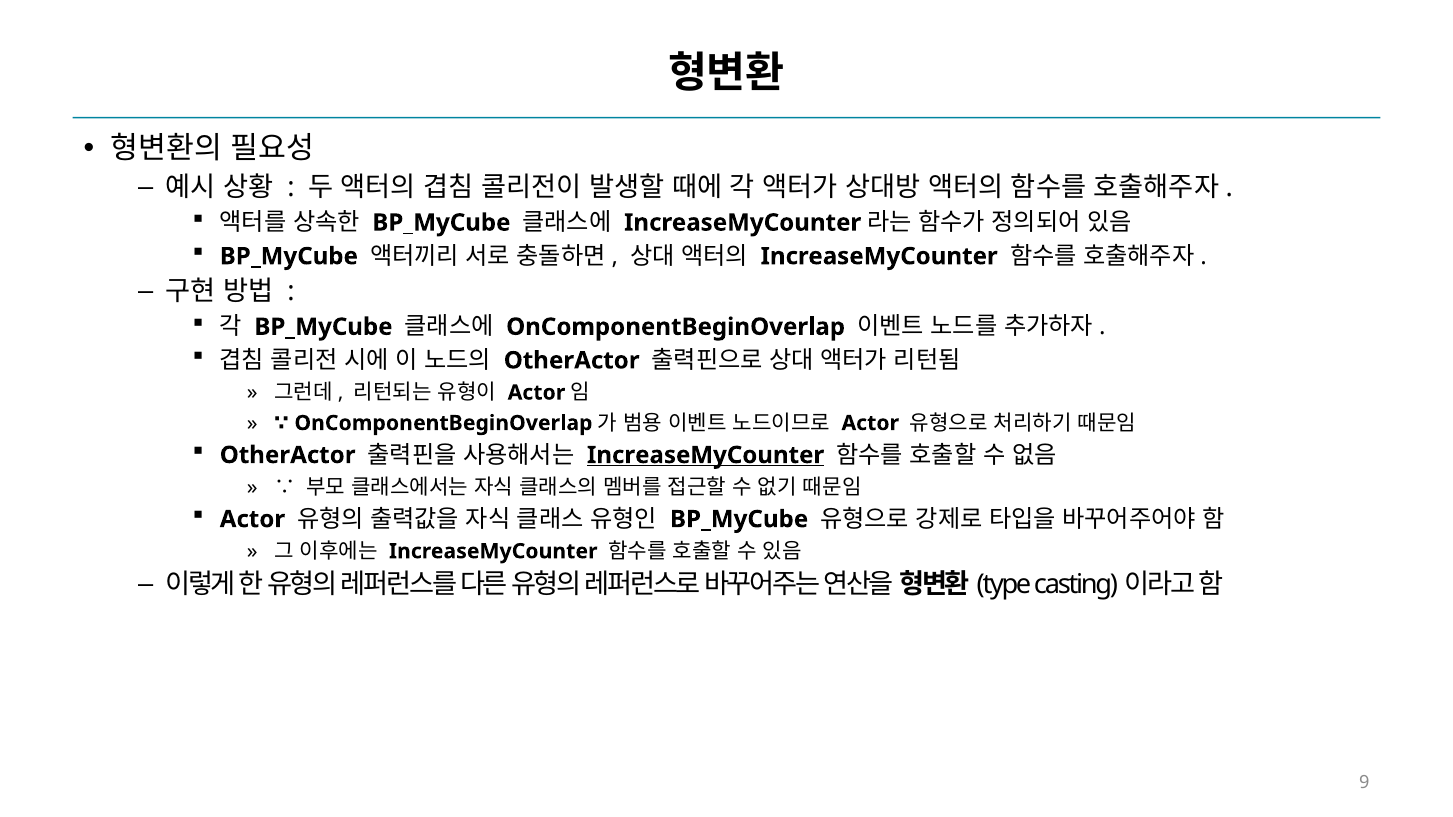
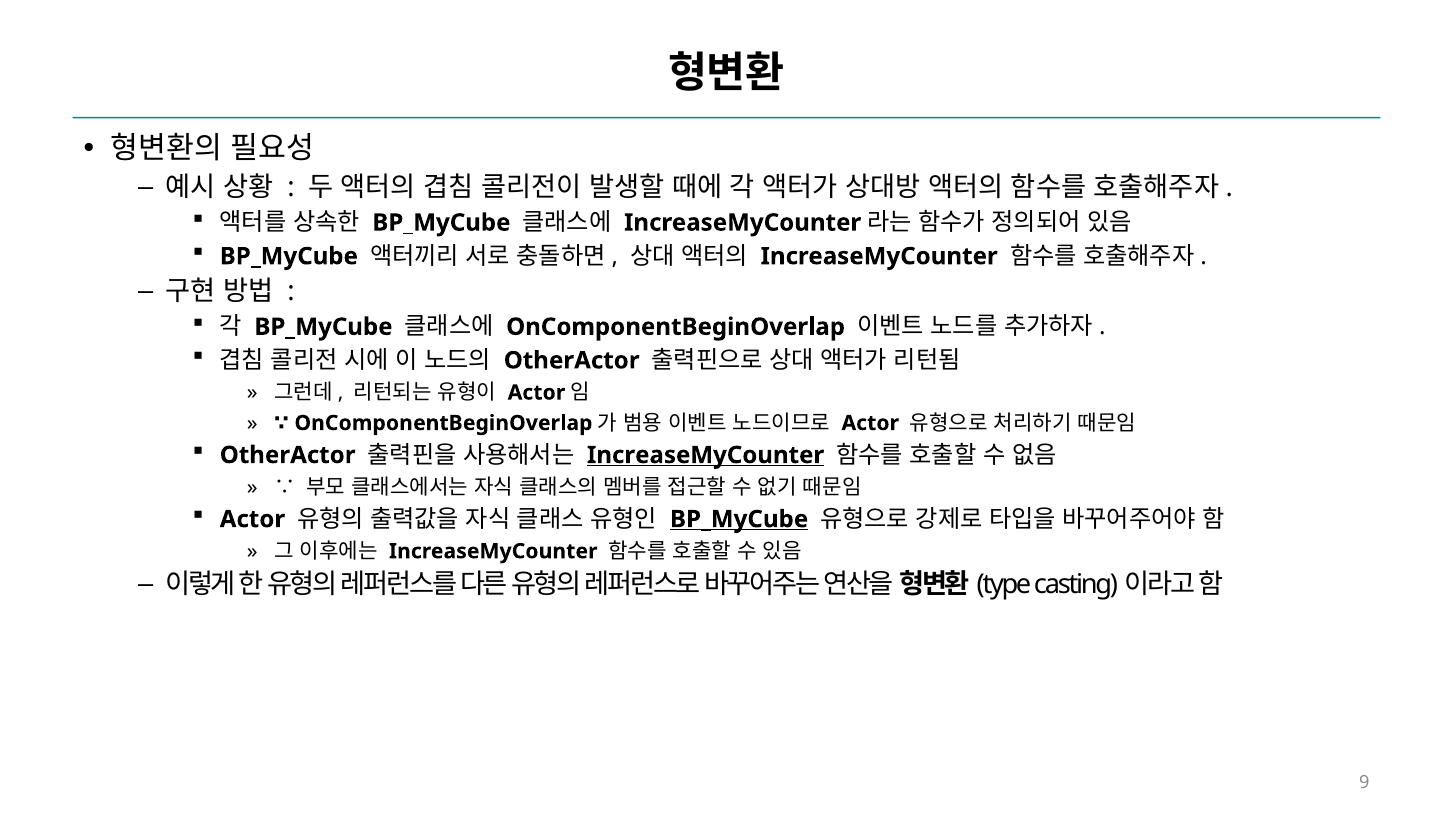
BP_MyCube underline: none -> present (739, 519)
